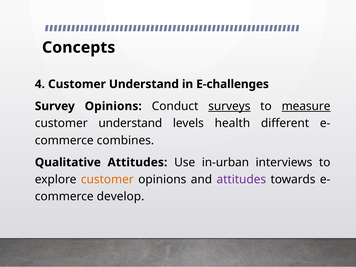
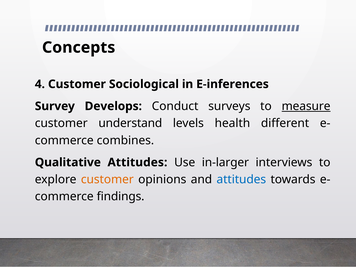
4 Customer Understand: Understand -> Sociological (144, 84)
E-challenges: E-challenges -> E-inferences (233, 84)
Survey Opinions: Opinions -> Develops (113, 106)
surveys underline: present -> none (229, 106)
in-urban: in-urban -> in-larger (225, 162)
attitudes colour: purple -> blue (241, 179)
develop: develop -> findings (121, 197)
